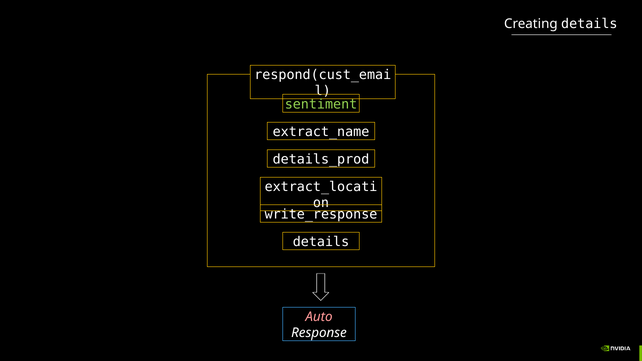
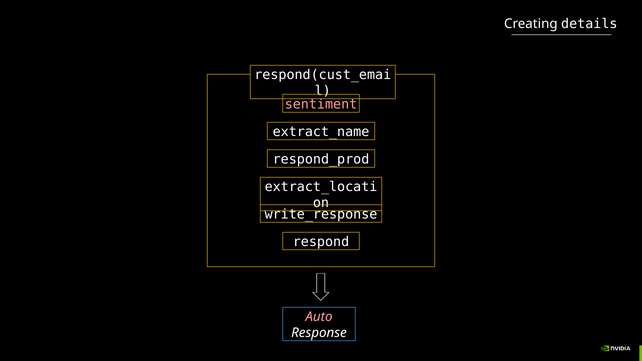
sentiment colour: light green -> pink (321, 104)
details_prod: details_prod -> respond_prod (321, 159)
details: details -> respond (321, 242)
